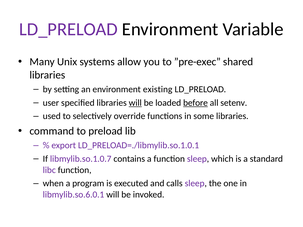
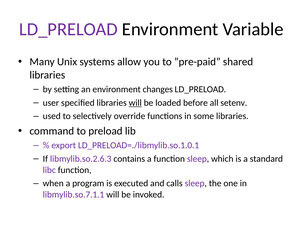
”pre-exec: ”pre-exec -> ”pre-paid (197, 62)
existing: existing -> changes (158, 89)
before underline: present -> none (195, 103)
libmylib.so.1.0.7: libmylib.so.1.0.7 -> libmylib.so.2.6.3 (81, 159)
libmylib.so.6.0.1: libmylib.so.6.0.1 -> libmylib.so.7.1.1 (74, 195)
